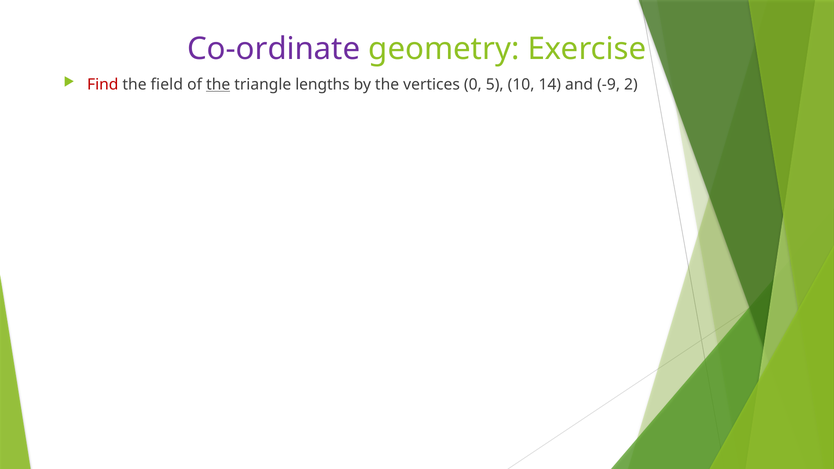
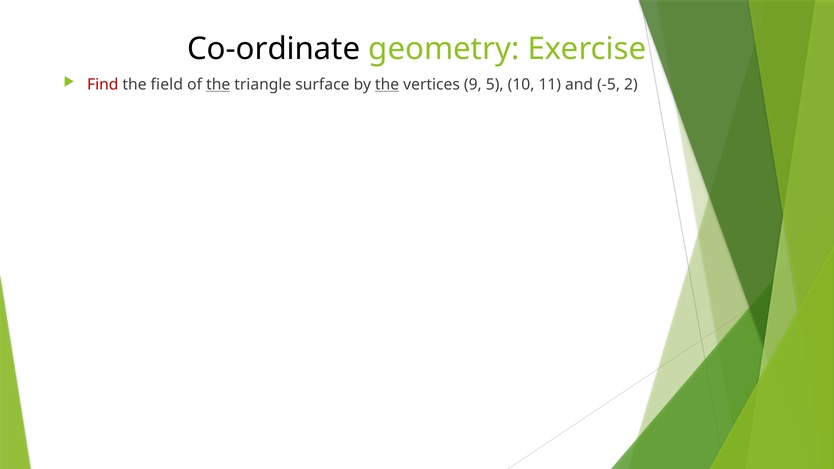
Co-ordinate colour: purple -> black (274, 49)
lengths: lengths -> surface (322, 85)
the underline: none -> present (387, 85)
0: 0 -> 9 (473, 85)
14: 14 -> 11 (550, 85)
-9: -9 -> -5 (609, 85)
